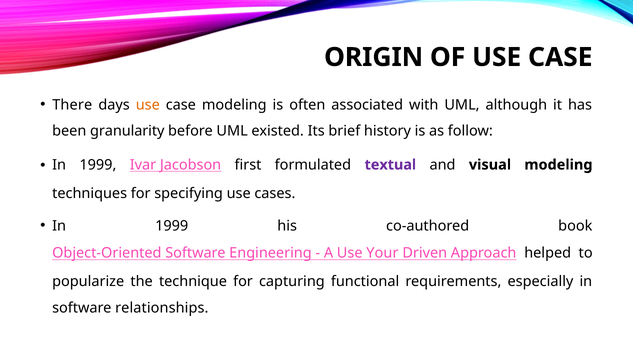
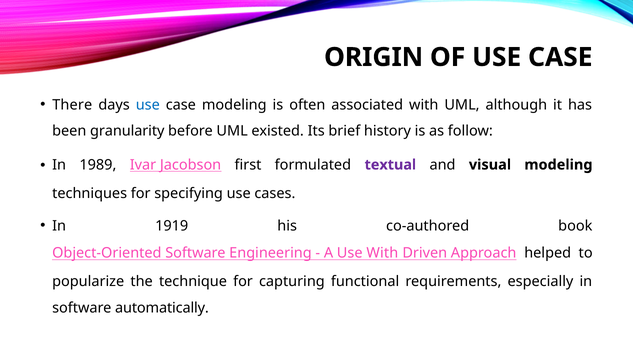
use colour: orange -> blue (148, 105)
1999: 1999 -> 1989 (98, 165)
1999: 1999 -> 1919 (172, 226)
Use Your: Your -> With (382, 253)
relationships: relationships -> automatically (162, 308)
